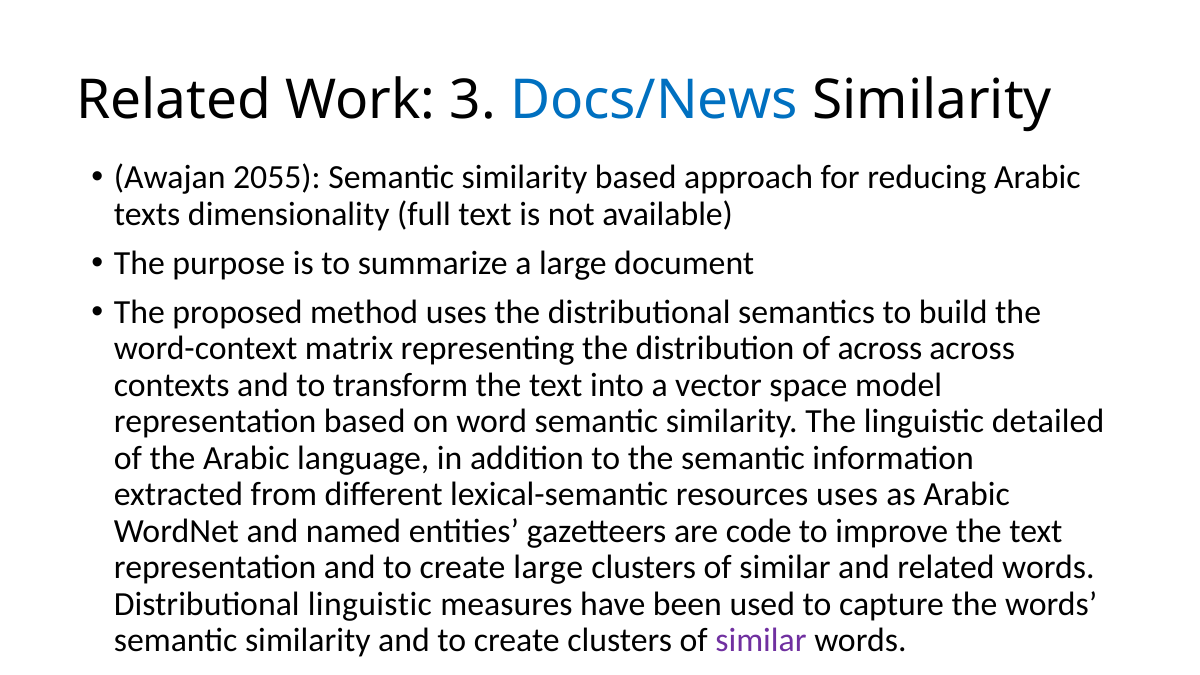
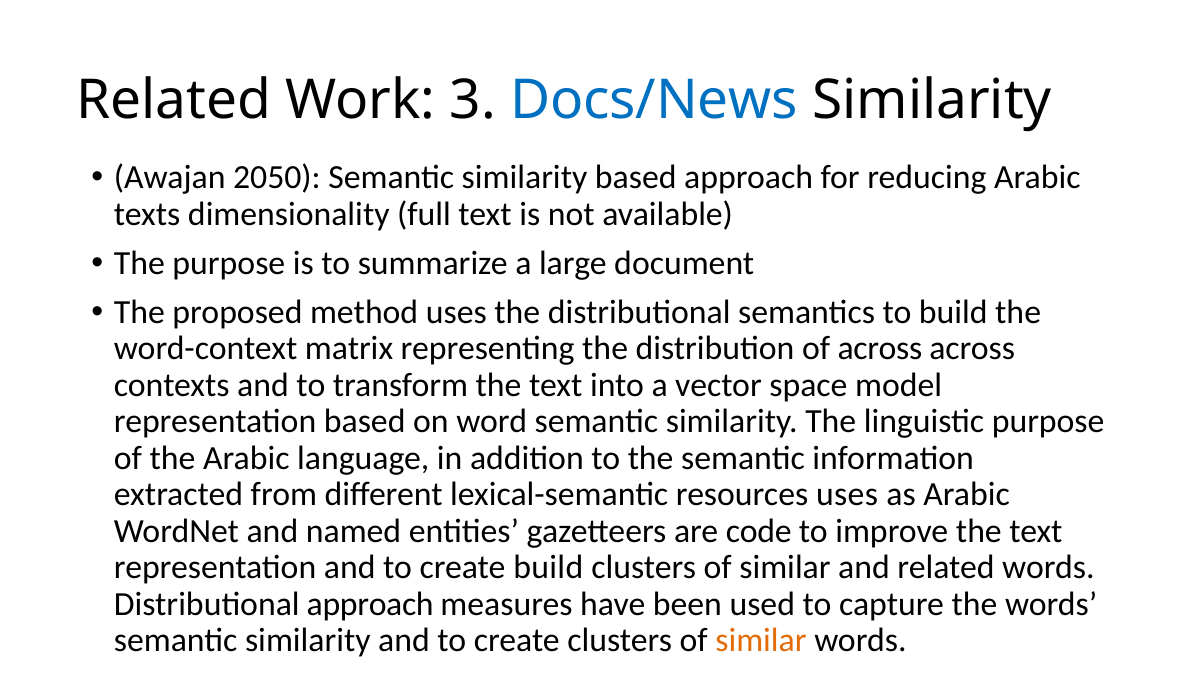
2055: 2055 -> 2050 (277, 178)
linguistic detailed: detailed -> purpose (1048, 422)
create large: large -> build (548, 568)
Distributional linguistic: linguistic -> approach (370, 604)
similar colour: purple -> orange (761, 641)
